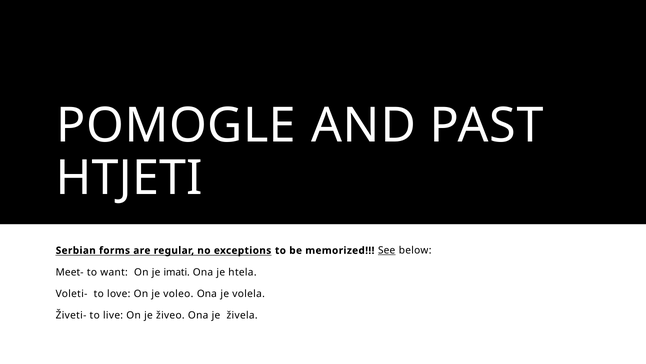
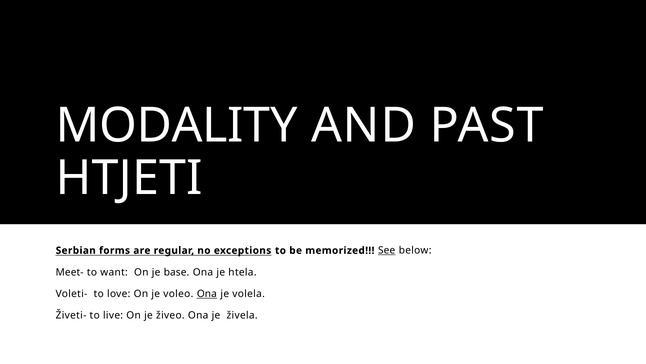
POMOGLE: POMOGLE -> MODALITY (177, 126)
imati: imati -> base (177, 272)
Ona underline: none -> present (207, 293)
